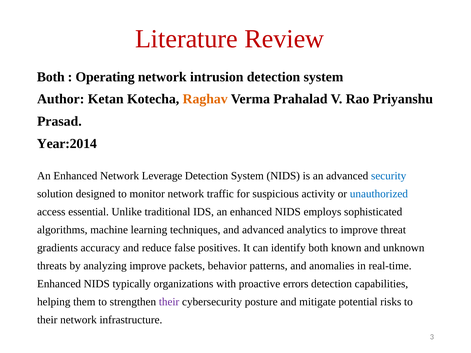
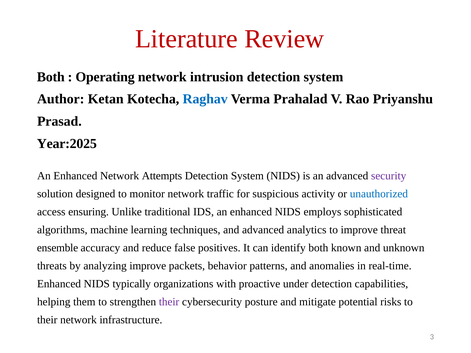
Raghav colour: orange -> blue (205, 99)
Year:2014: Year:2014 -> Year:2025 (67, 144)
Leverage: Leverage -> Attempts (162, 176)
security colour: blue -> purple (389, 176)
essential: essential -> ensuring (89, 212)
gradients: gradients -> ensemble (58, 248)
errors: errors -> under (296, 284)
